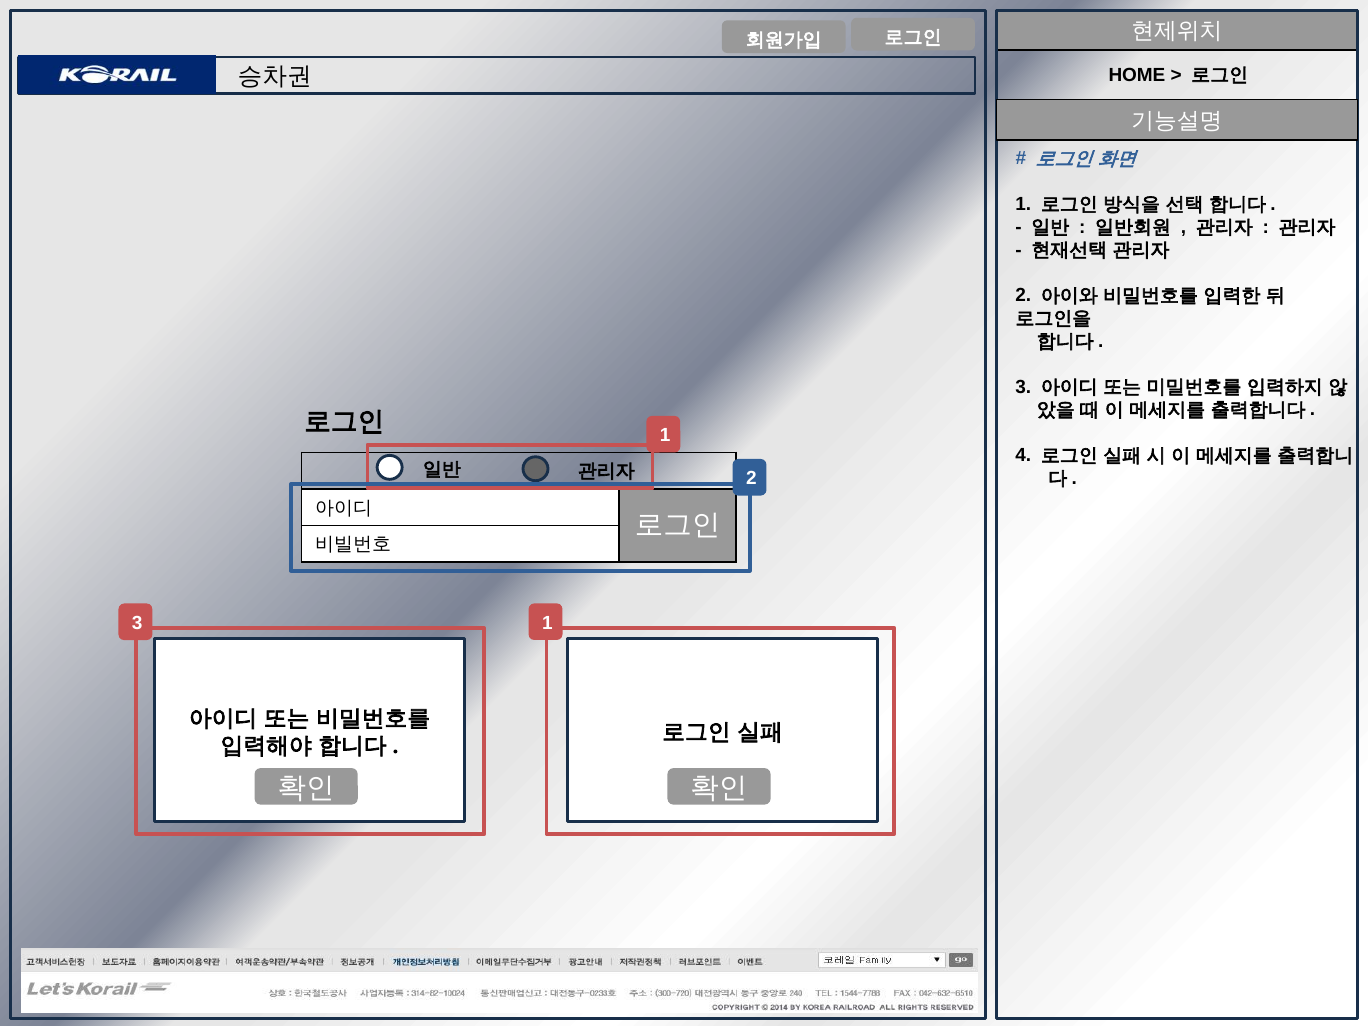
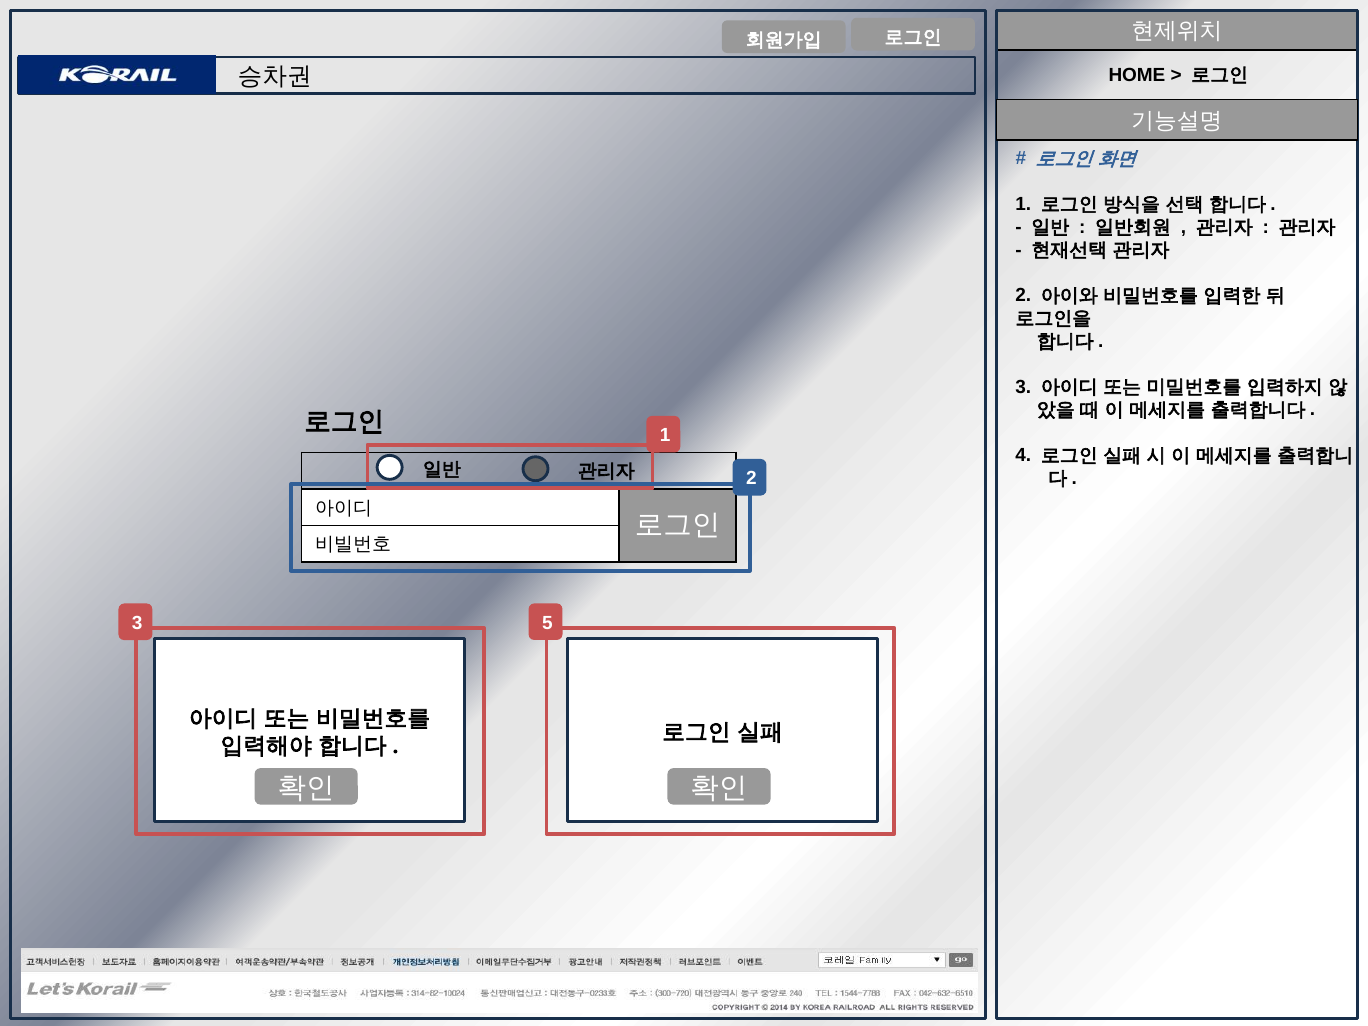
3 1: 1 -> 5 (547, 623)
